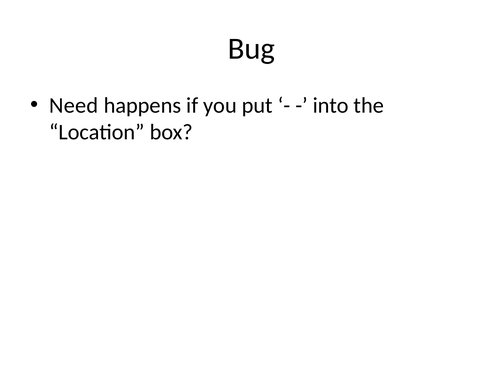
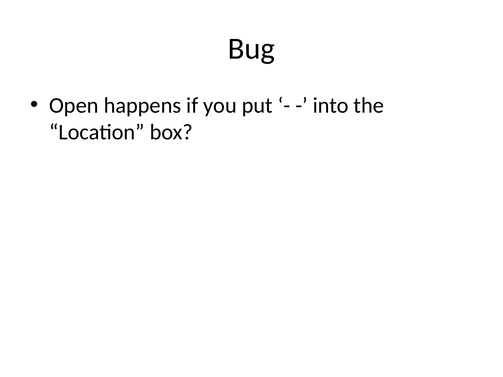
Need: Need -> Open (74, 106)
